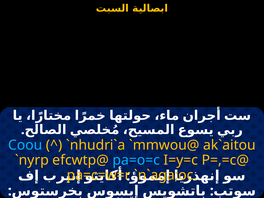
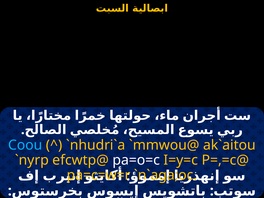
pa=o=c colour: light blue -> white (136, 160)
